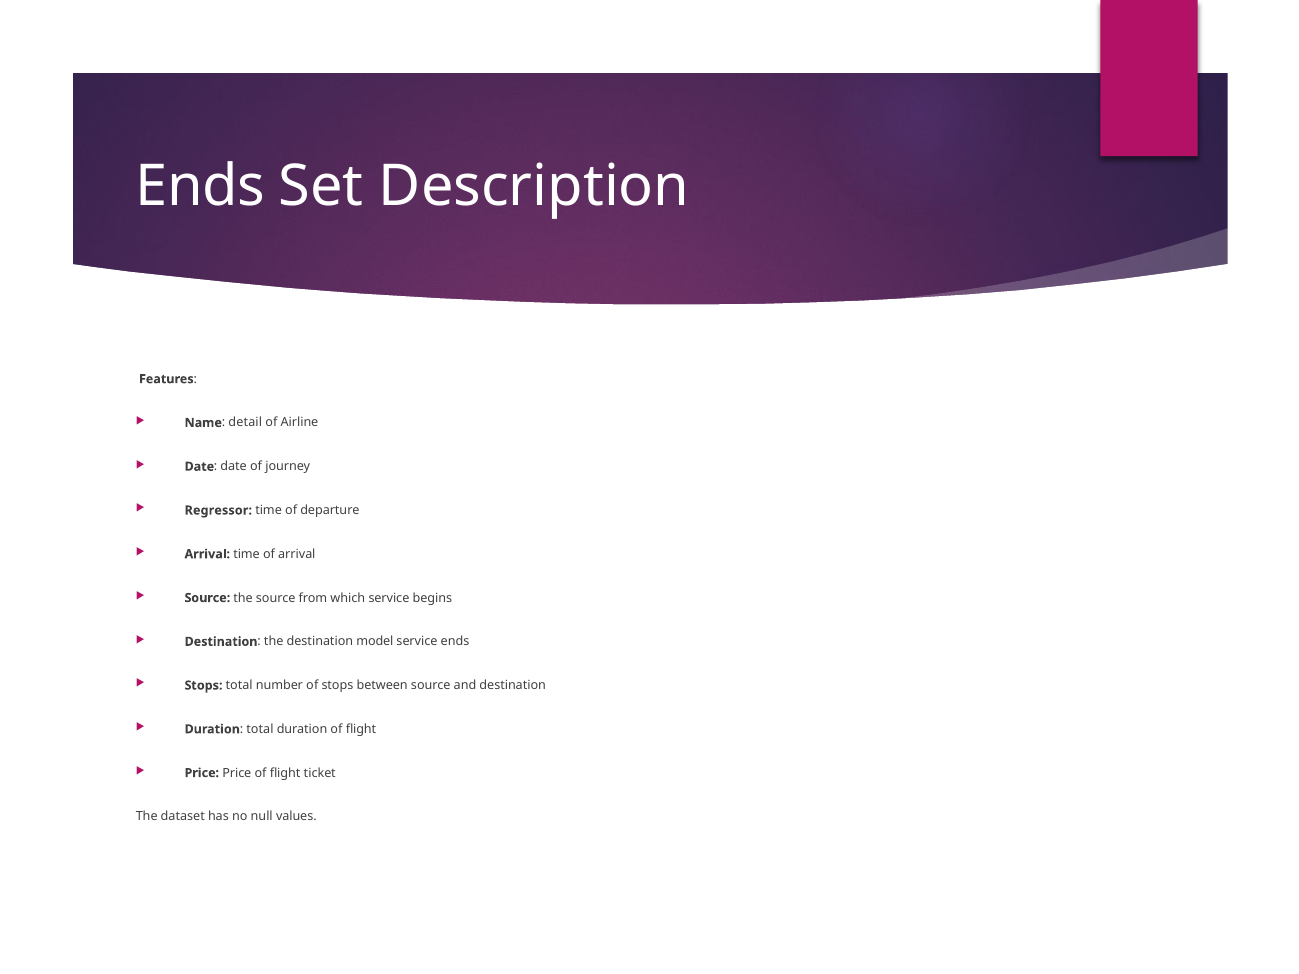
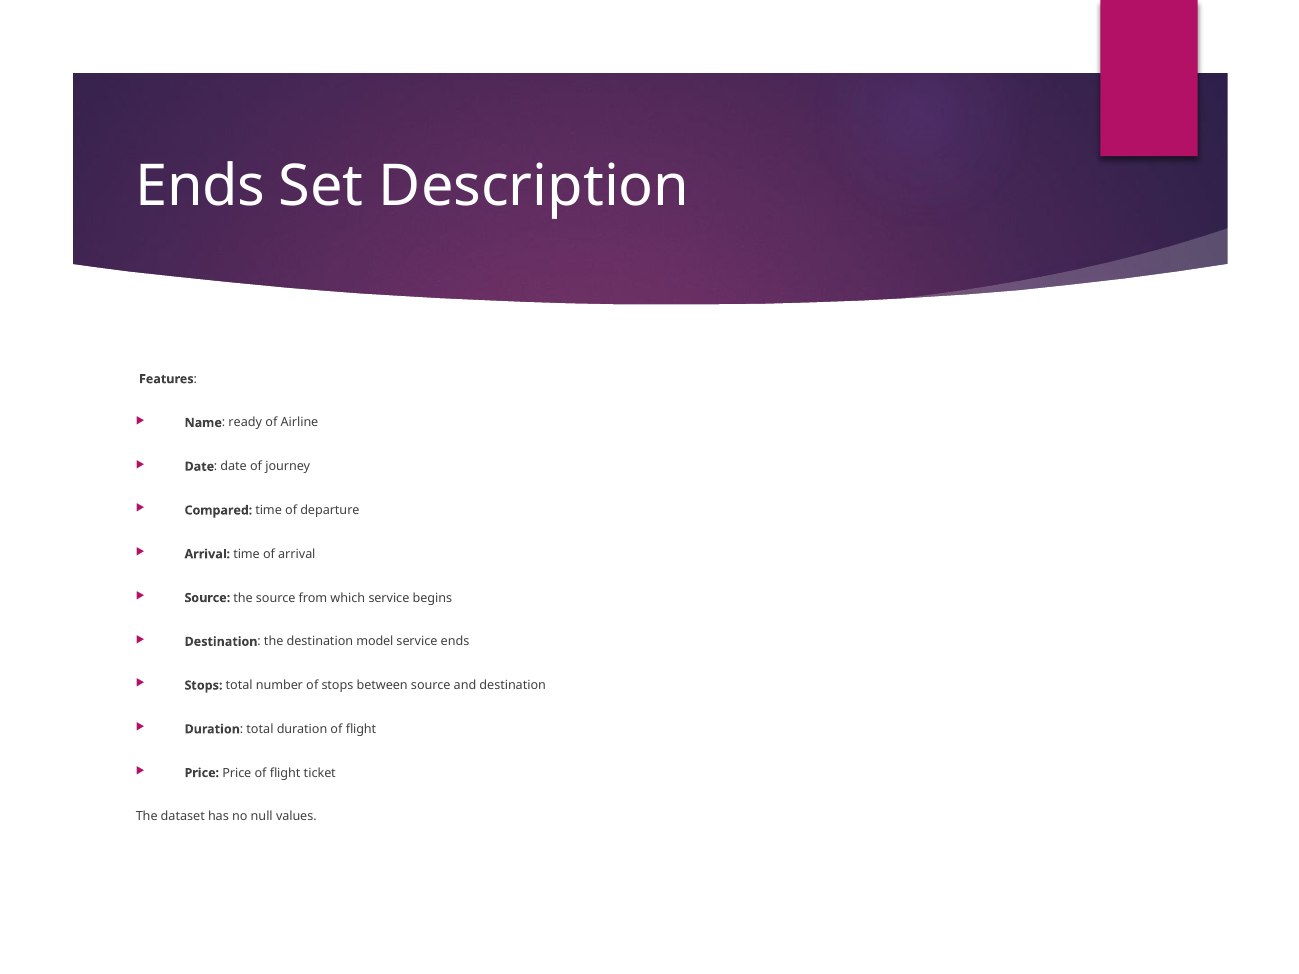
detail: detail -> ready (245, 423)
Regressor: Regressor -> Compared (218, 510)
